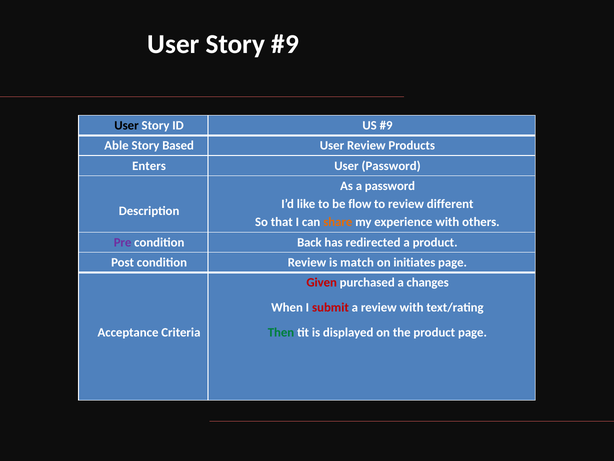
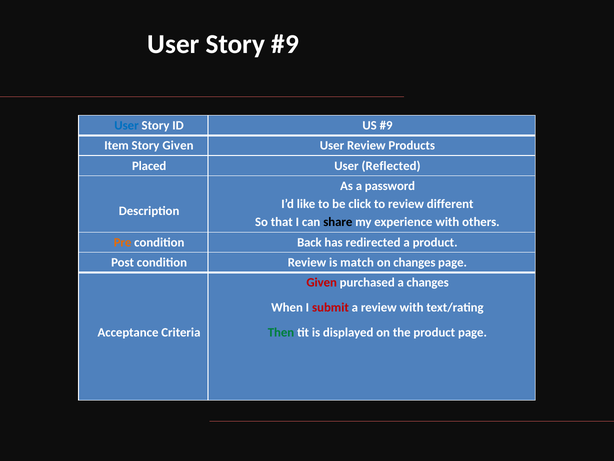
User colour: black -> blue (127, 125)
Able: Able -> Item (117, 146)
Story Based: Based -> Given (178, 146)
Enters: Enters -> Placed (149, 166)
User Password: Password -> Reflected (391, 166)
flow: flow -> click (360, 204)
share colour: orange -> black (338, 222)
Pre colour: purple -> orange (123, 242)
on initiates: initiates -> changes (414, 262)
